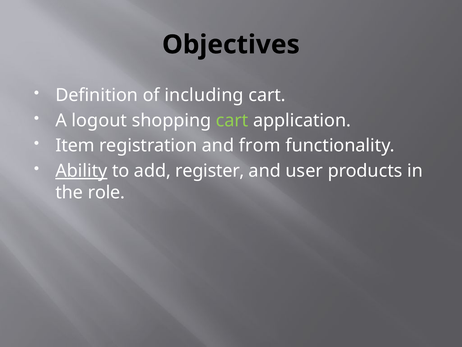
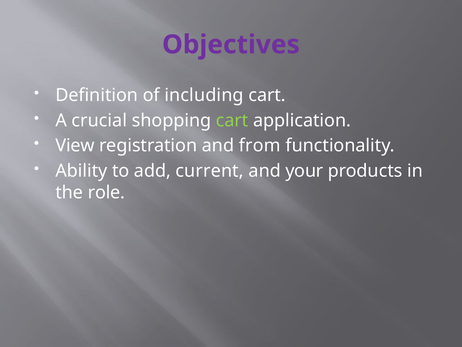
Objectives colour: black -> purple (231, 45)
logout: logout -> crucial (99, 120)
Item: Item -> View (75, 146)
Ability underline: present -> none (81, 171)
register: register -> current (210, 171)
user: user -> your (304, 171)
